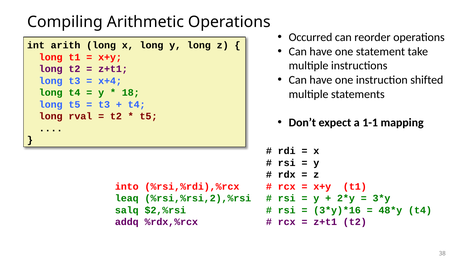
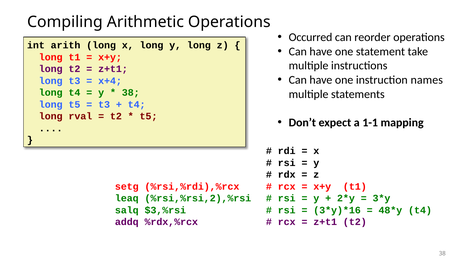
shifted: shifted -> names (427, 80)
18: 18 -> 38 (131, 93)
into: into -> setg (127, 187)
$2,%rsi: $2,%rsi -> $3,%rsi (165, 210)
